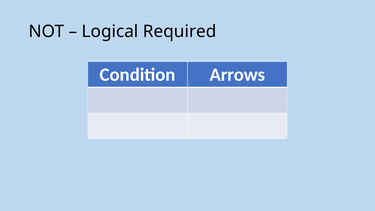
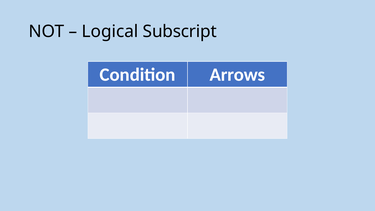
Required: Required -> Subscript (180, 32)
